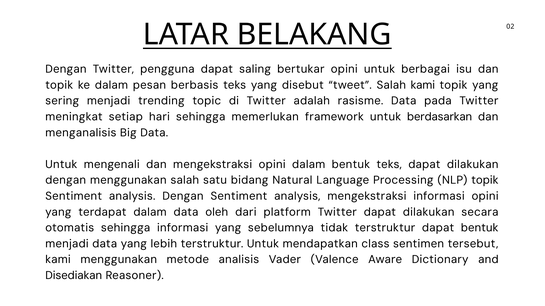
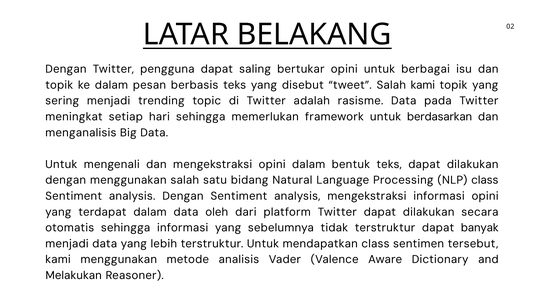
NLP topik: topik -> class (485, 181)
dapat bentuk: bentuk -> banyak (480, 228)
Disediakan: Disediakan -> Melakukan (74, 276)
